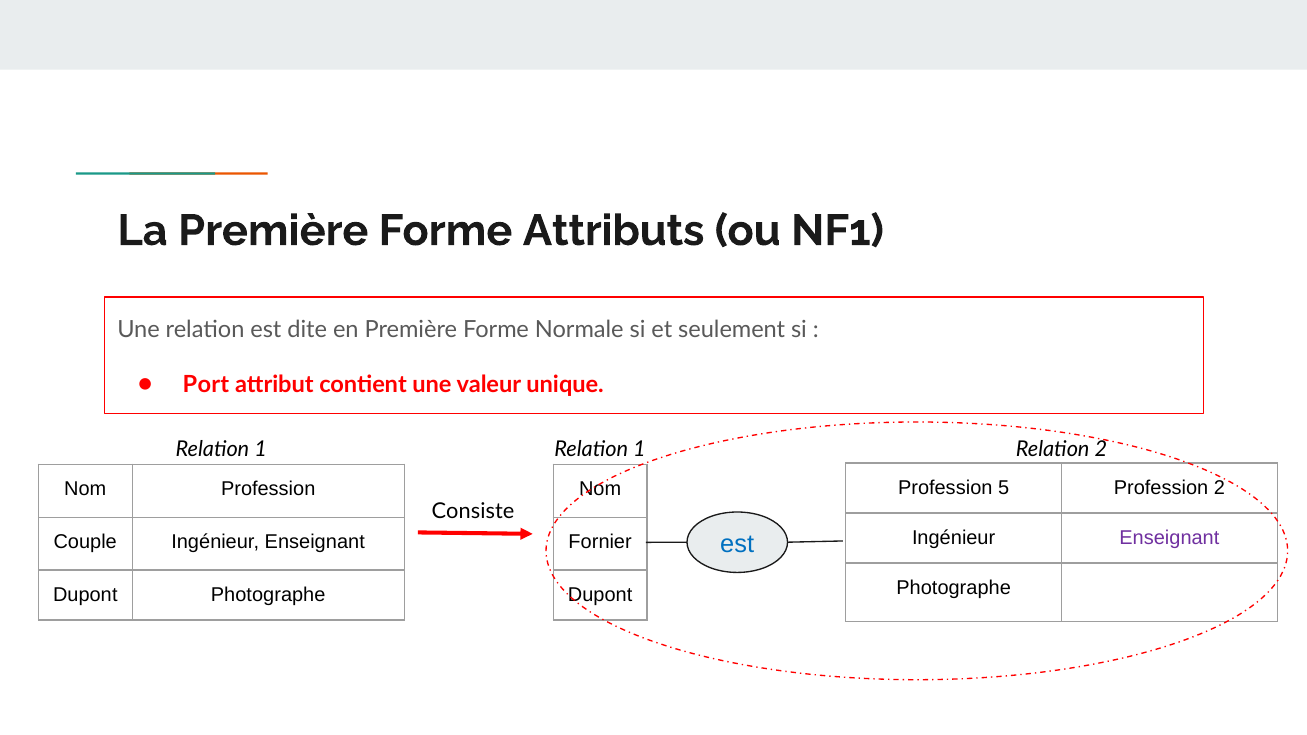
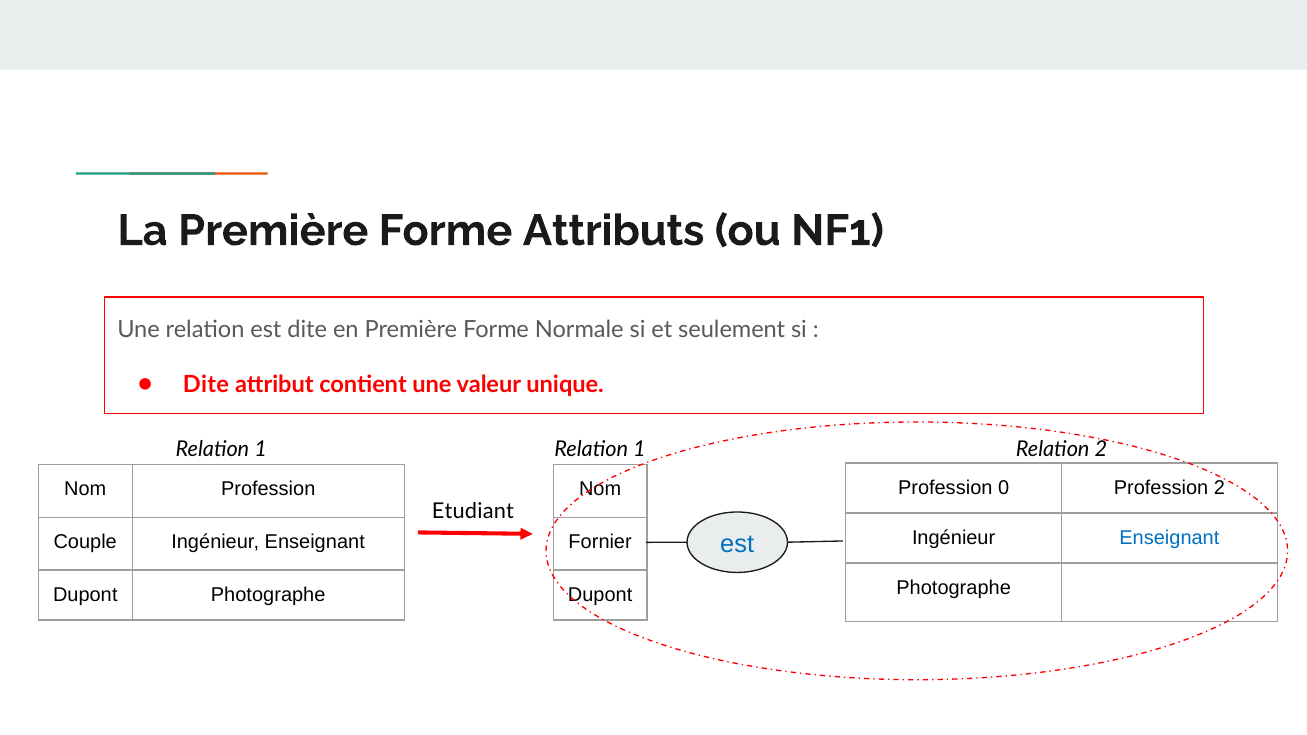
Port: Port -> Dite (206, 384)
5: 5 -> 0 (1004, 488)
Consiste: Consiste -> Etudiant (473, 511)
Enseignant colour: purple -> blue (1169, 538)
